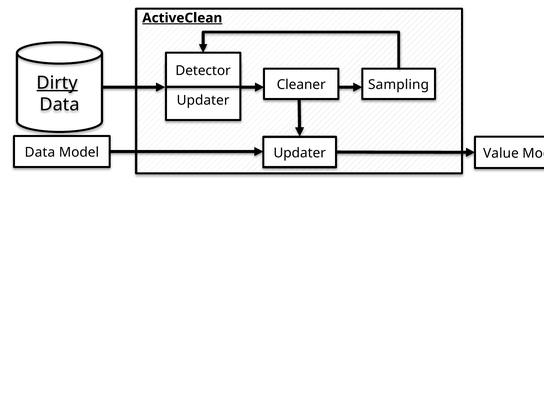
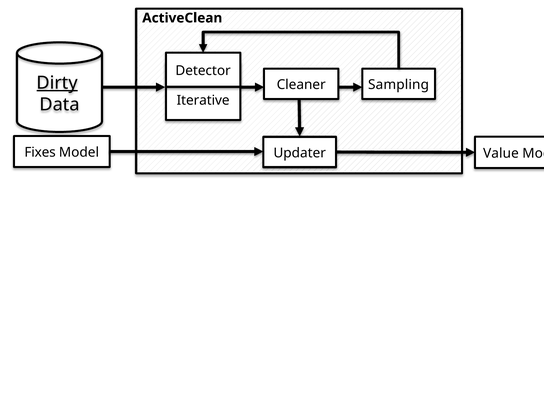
ActiveClean underline: present -> none (182, 18)
Data Updater: Updater -> Iterative (203, 100)
Data: Data -> Fixes (40, 153)
